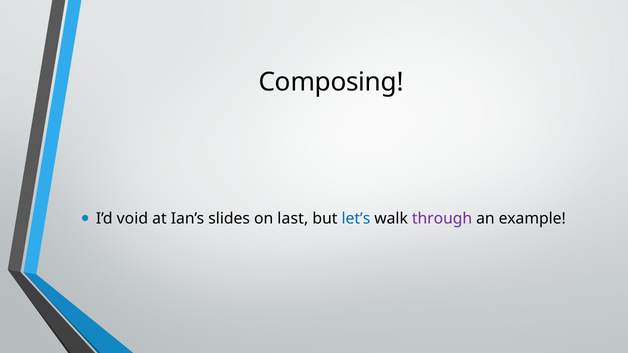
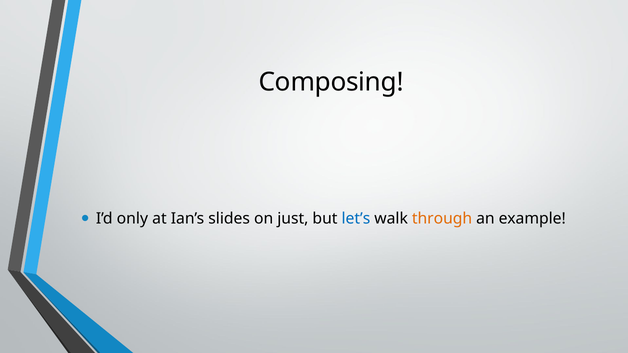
void: void -> only (132, 219)
last: last -> just (293, 219)
through colour: purple -> orange (442, 219)
